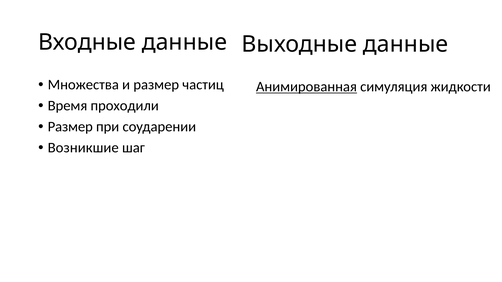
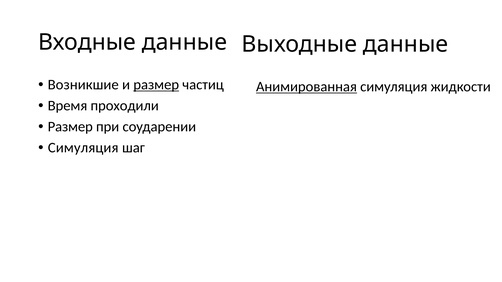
Множества: Множества -> Возникшие (83, 85)
размер underline: none -> present (156, 85)
Возникшие: Возникшие -> Симуляция (83, 148)
